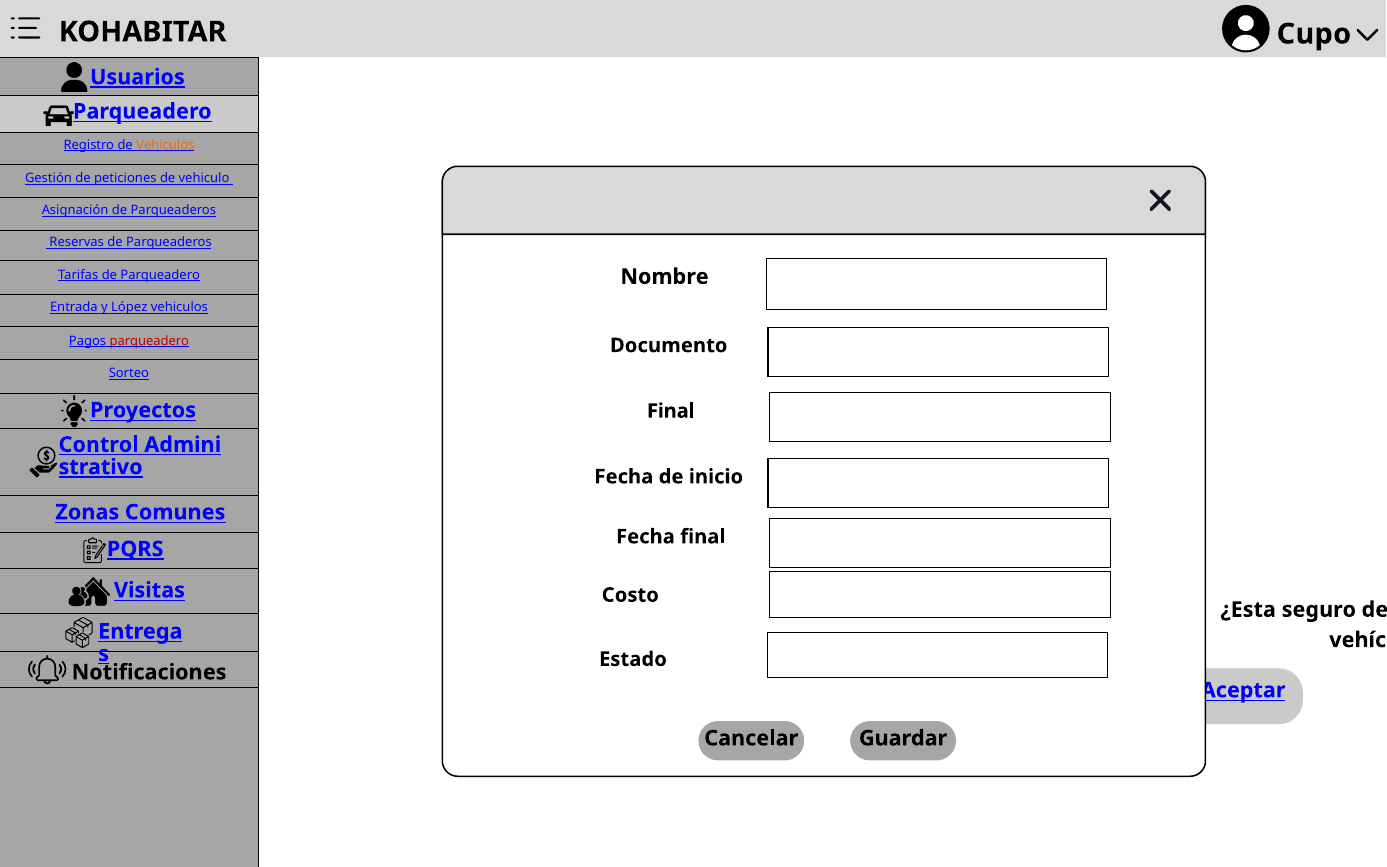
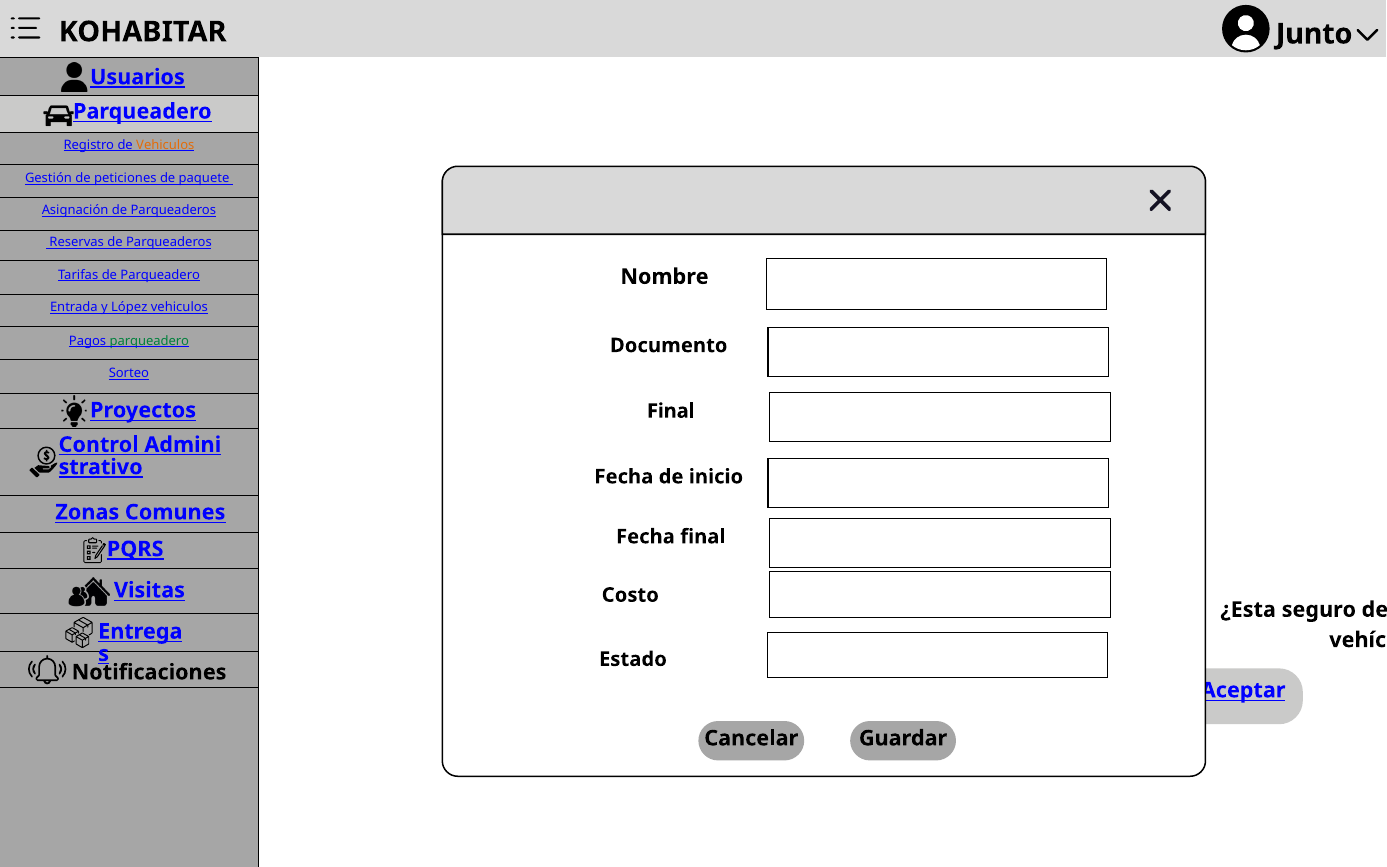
Cupo: Cupo -> Junto (1314, 34)
vehiculo: vehiculo -> paquete (204, 178)
parqueadero colour: red -> green (149, 341)
